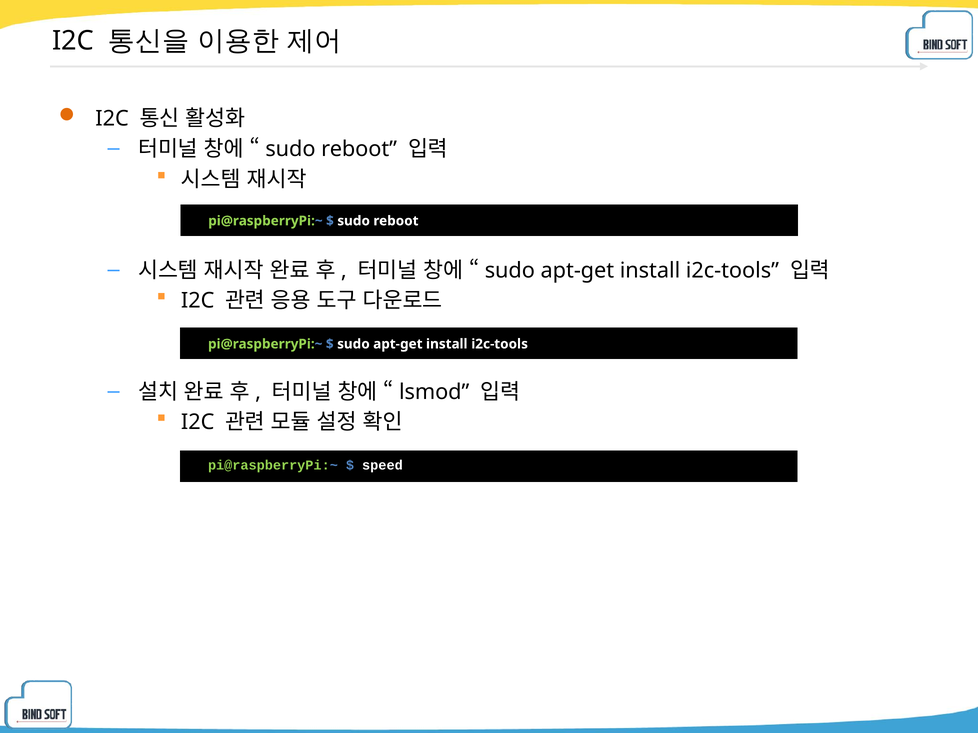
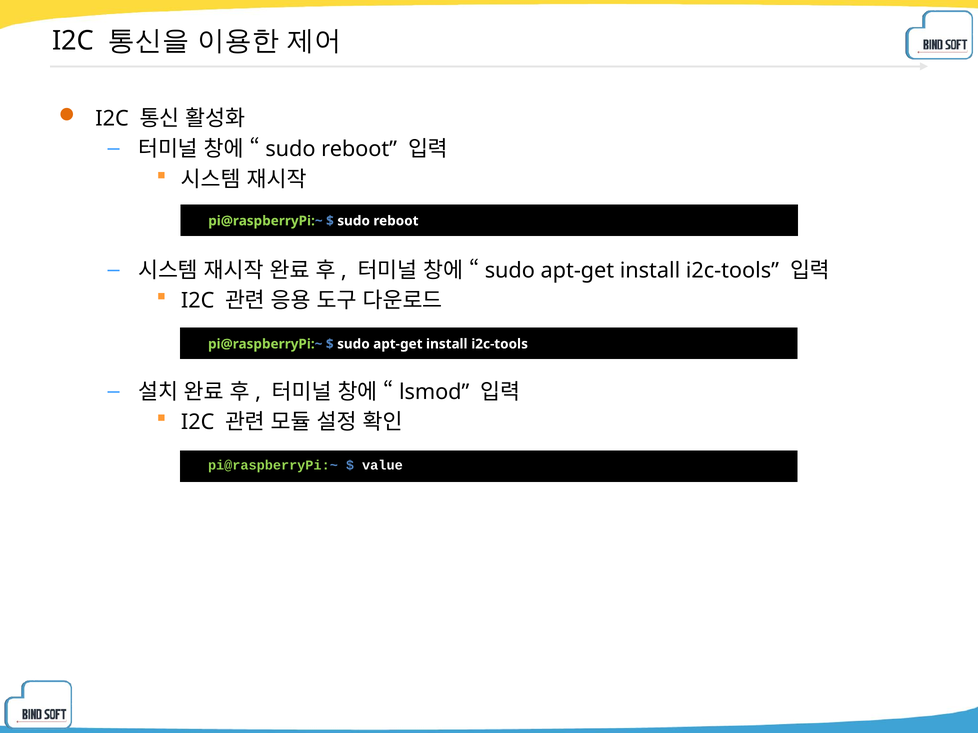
speed: speed -> value (382, 466)
